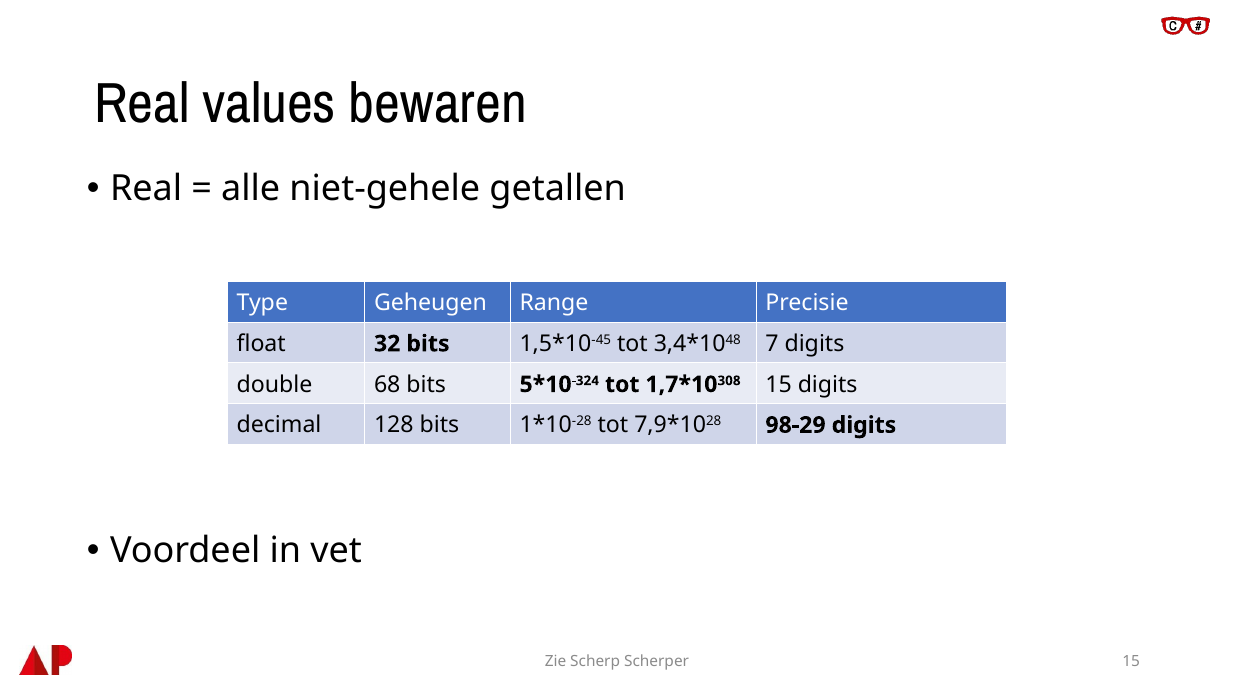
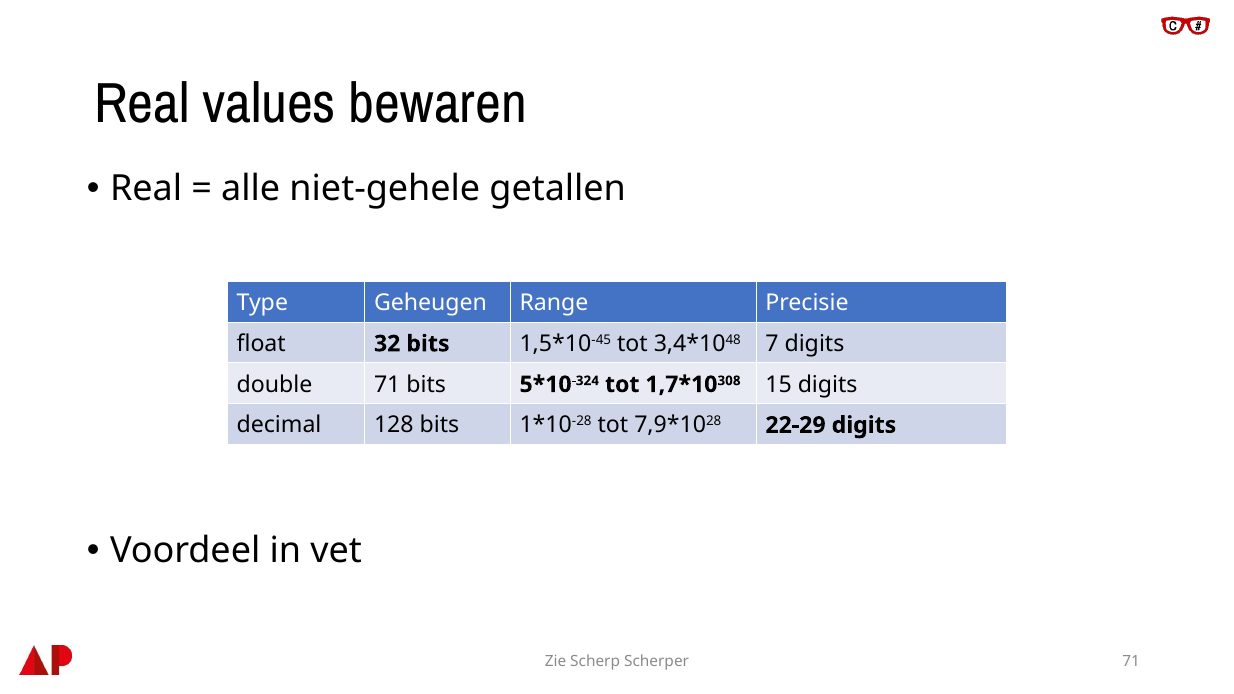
double 68: 68 -> 71 (387, 384)
98-29: 98-29 -> 22-29 (796, 425)
Scherper 15: 15 -> 71 (1131, 662)
